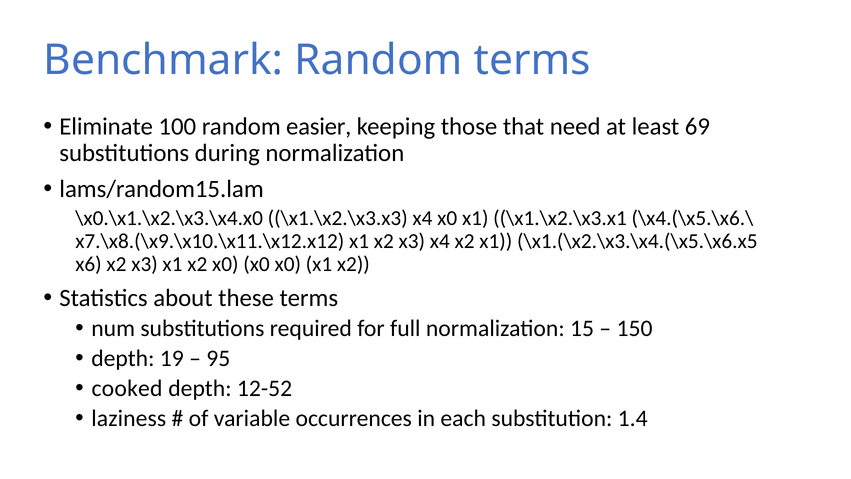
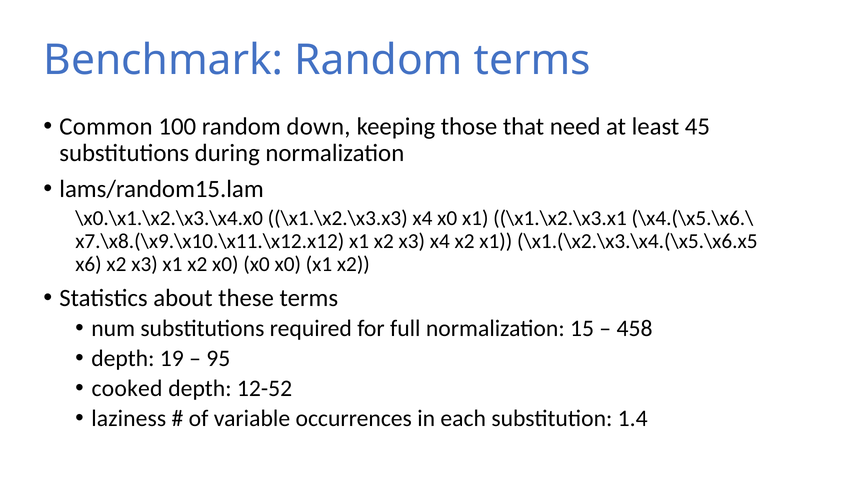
Eliminate: Eliminate -> Common (106, 126)
easier: easier -> down (318, 126)
69: 69 -> 45 (697, 126)
150: 150 -> 458 (635, 328)
